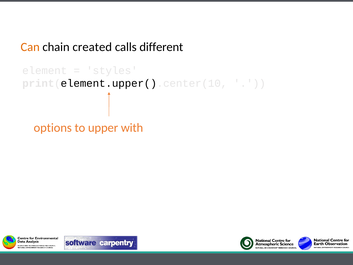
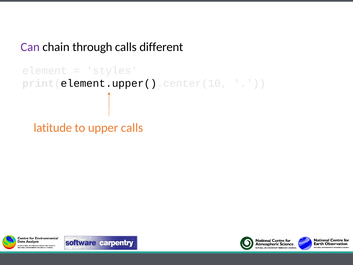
Can colour: orange -> purple (30, 47)
created: created -> through (92, 47)
options: options -> latitude (53, 128)
upper with: with -> calls (132, 128)
